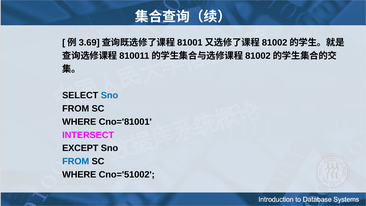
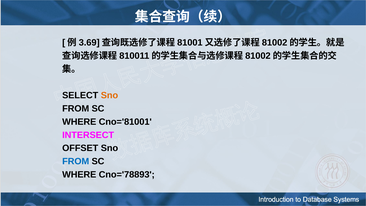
Sno colour: blue -> orange (109, 95)
EXCEPT: EXCEPT -> OFFSET (80, 148)
Cno='51002: Cno='51002 -> Cno='78893 (127, 174)
